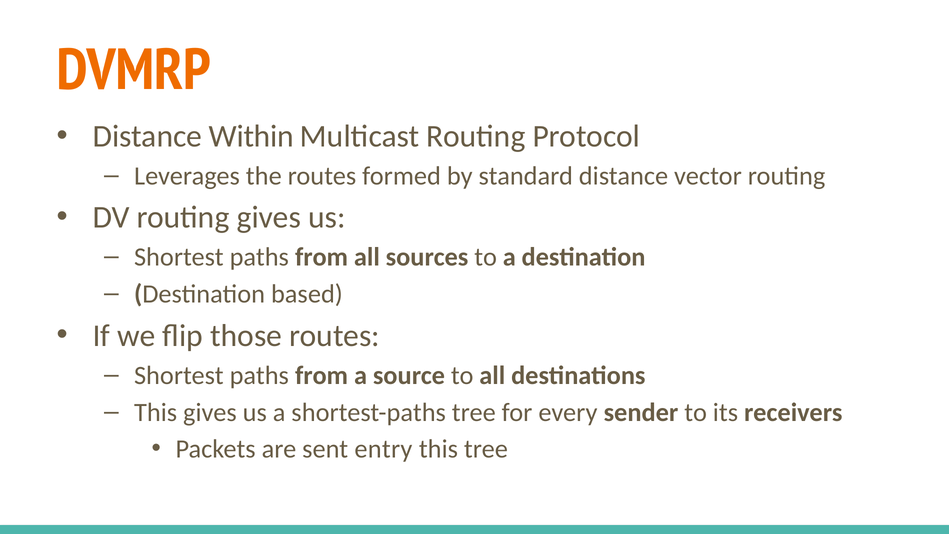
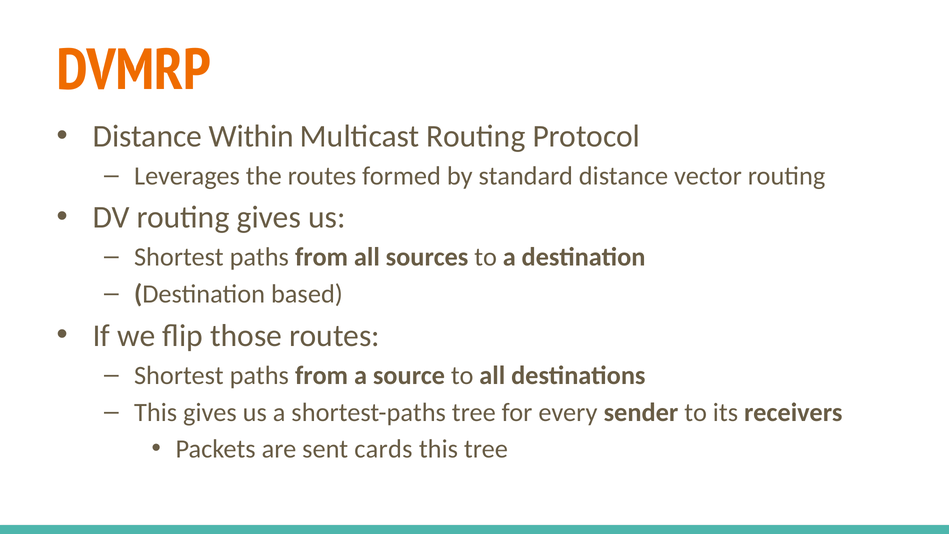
entry: entry -> cards (383, 449)
